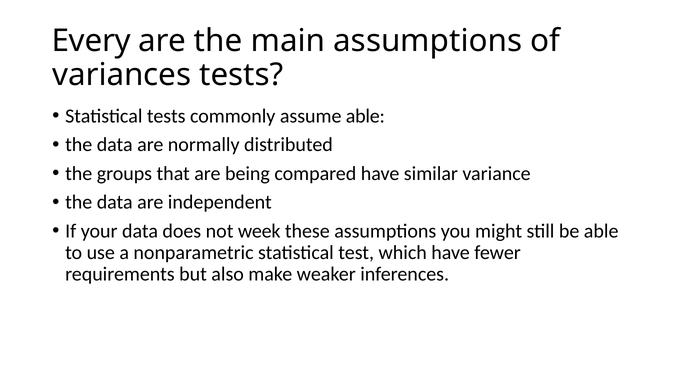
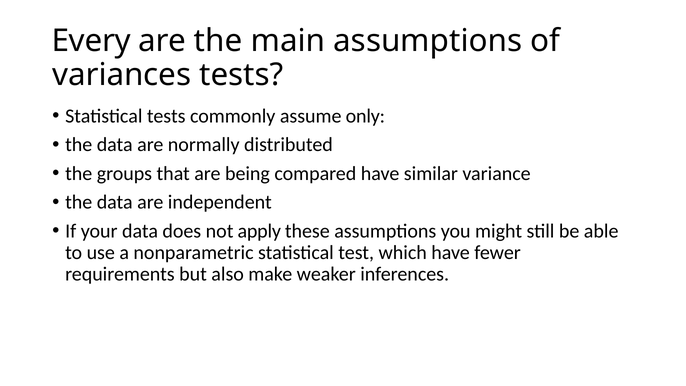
assume able: able -> only (365, 116)
week: week -> apply (259, 231)
